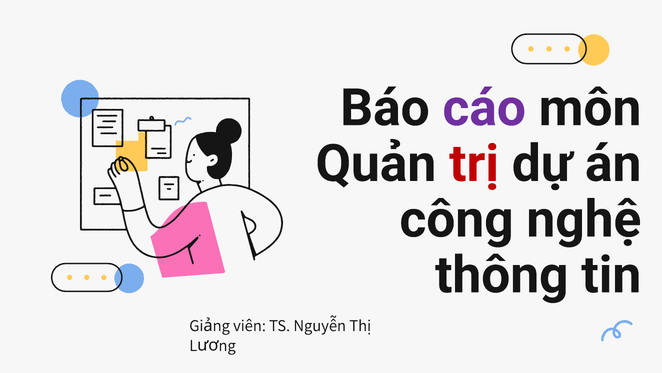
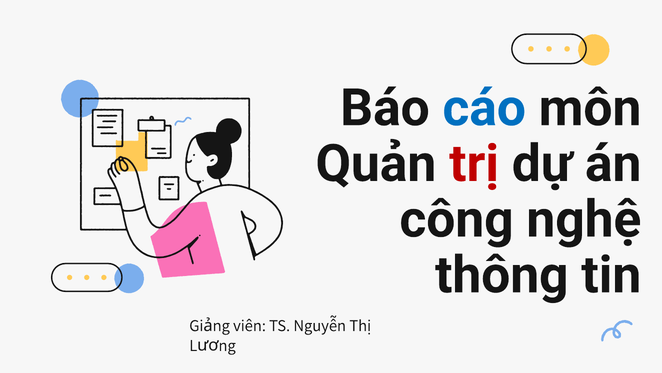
cáo colour: purple -> blue (484, 108)
